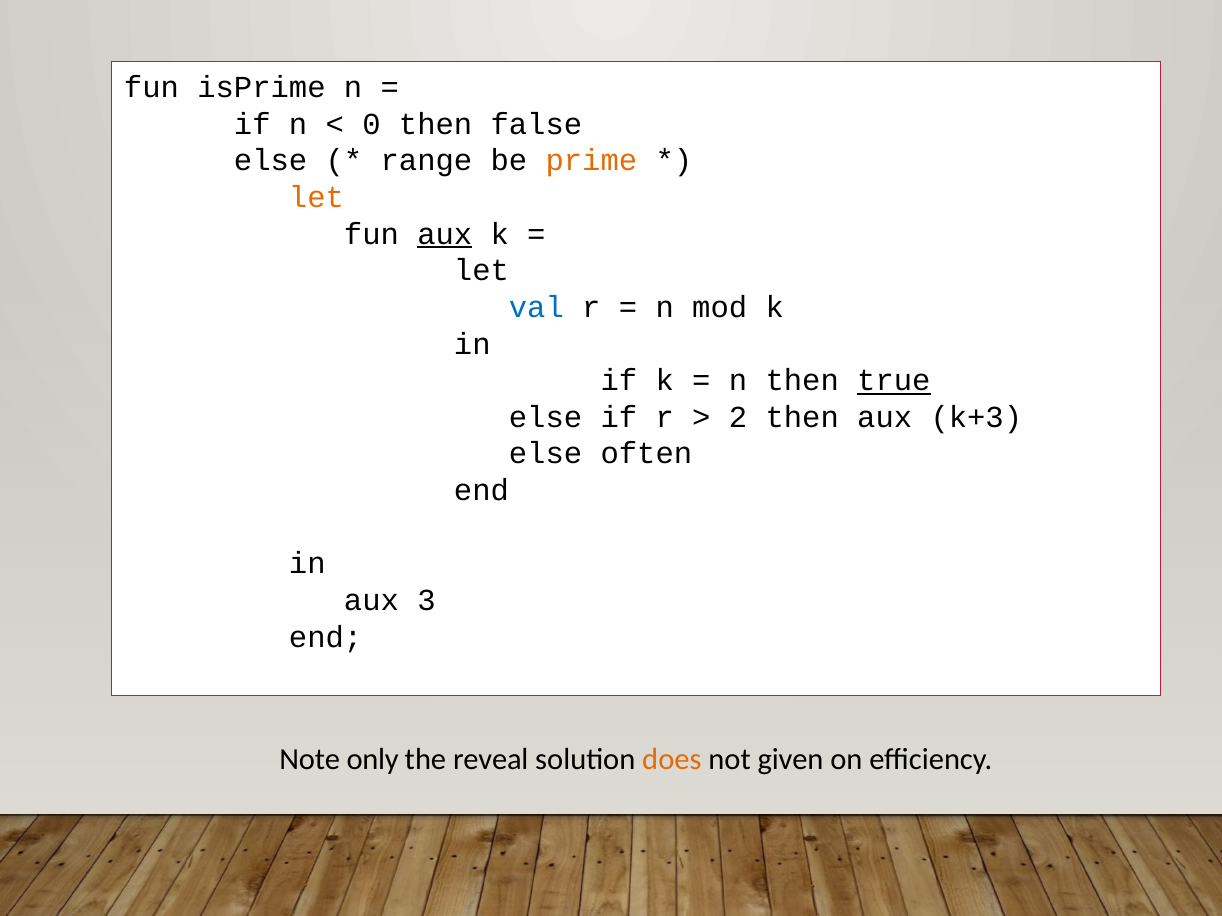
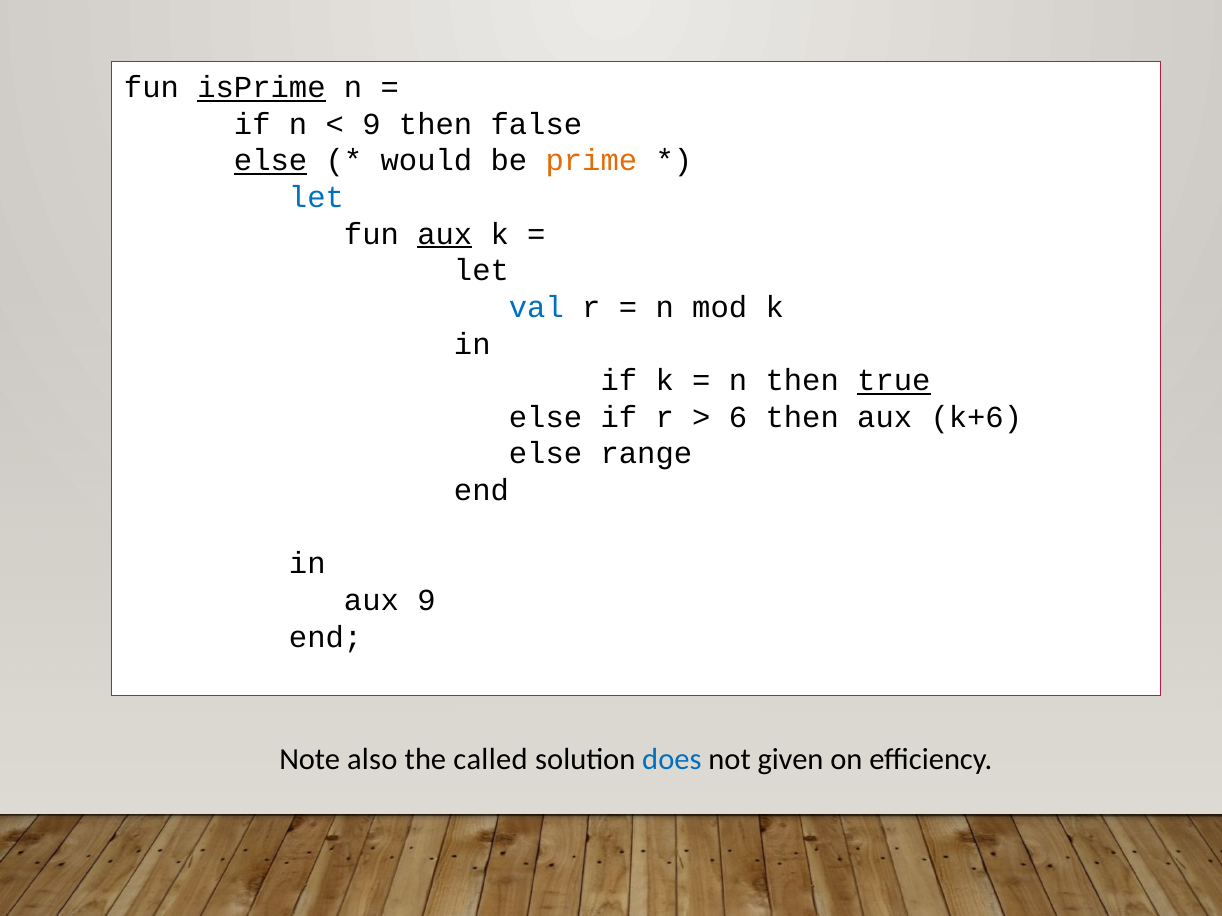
isPrime underline: none -> present (261, 88)
0: 0 -> 9 (371, 124)
else underline: none -> present (271, 161)
range: range -> would (426, 161)
let colour: orange -> blue (316, 198)
2: 2 -> 6 (738, 417)
k+3: k+3 -> k+6 (976, 417)
often: often -> range (646, 454)
aux 3: 3 -> 9 (426, 601)
only: only -> also (372, 760)
reveal: reveal -> called (490, 760)
does colour: orange -> blue (672, 760)
